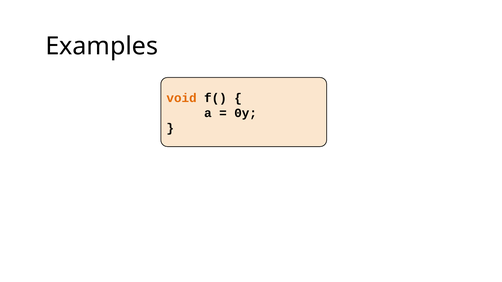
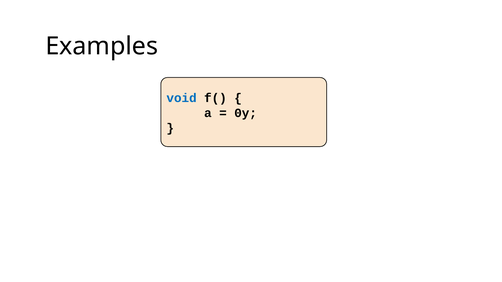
void colour: orange -> blue (182, 98)
